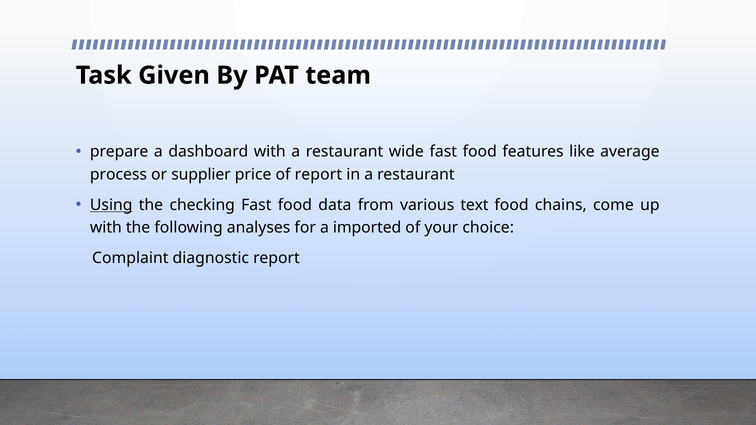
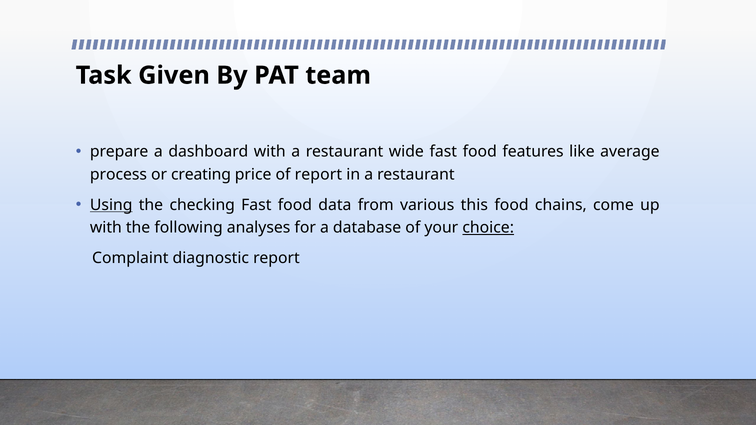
supplier: supplier -> creating (201, 175)
text: text -> this (474, 205)
imported: imported -> database (367, 228)
choice underline: none -> present (488, 228)
